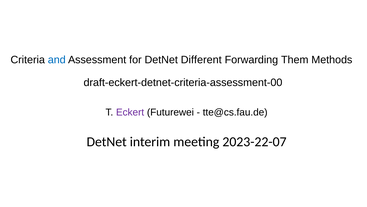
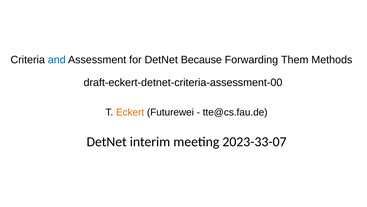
Different: Different -> Because (201, 60)
Eckert colour: purple -> orange (130, 112)
2023-22-07: 2023-22-07 -> 2023-33-07 (254, 142)
